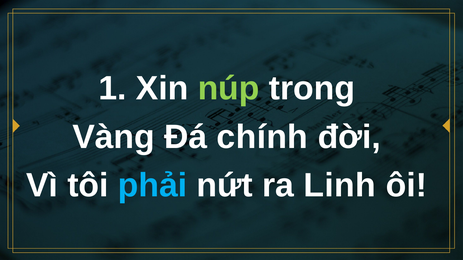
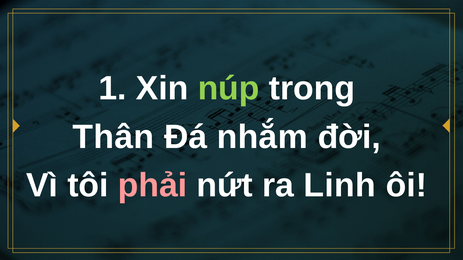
Vàng: Vàng -> Thân (113, 137)
chính: chính -> nhắm (262, 137)
phải colour: light blue -> pink (153, 186)
